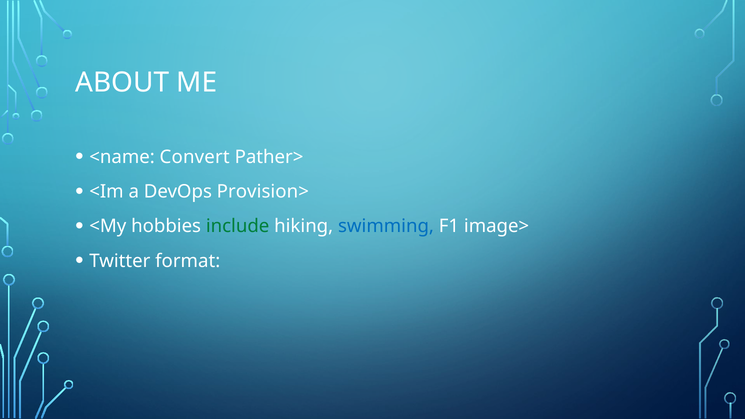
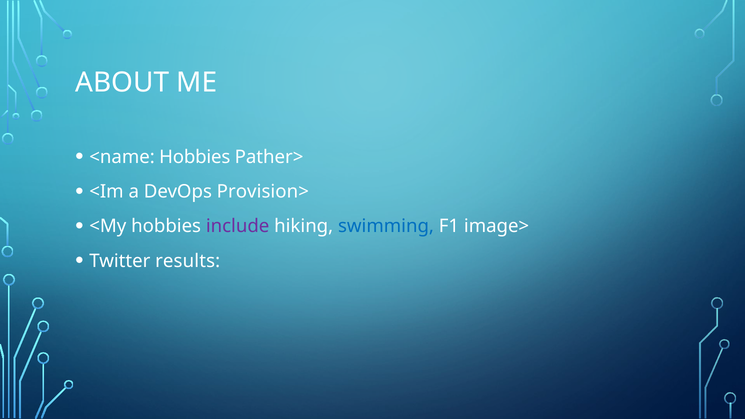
<name Convert: Convert -> Hobbies (195, 157)
include colour: green -> purple (238, 226)
format: format -> results (188, 261)
